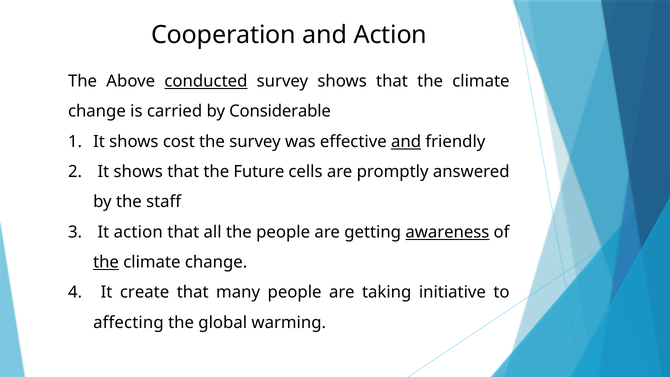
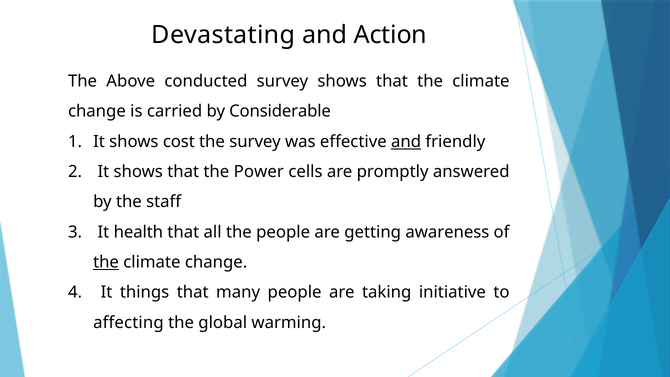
Cooperation: Cooperation -> Devastating (223, 35)
conducted underline: present -> none (206, 81)
Future: Future -> Power (259, 172)
It action: action -> health (138, 232)
awareness underline: present -> none (447, 232)
create: create -> things (145, 292)
